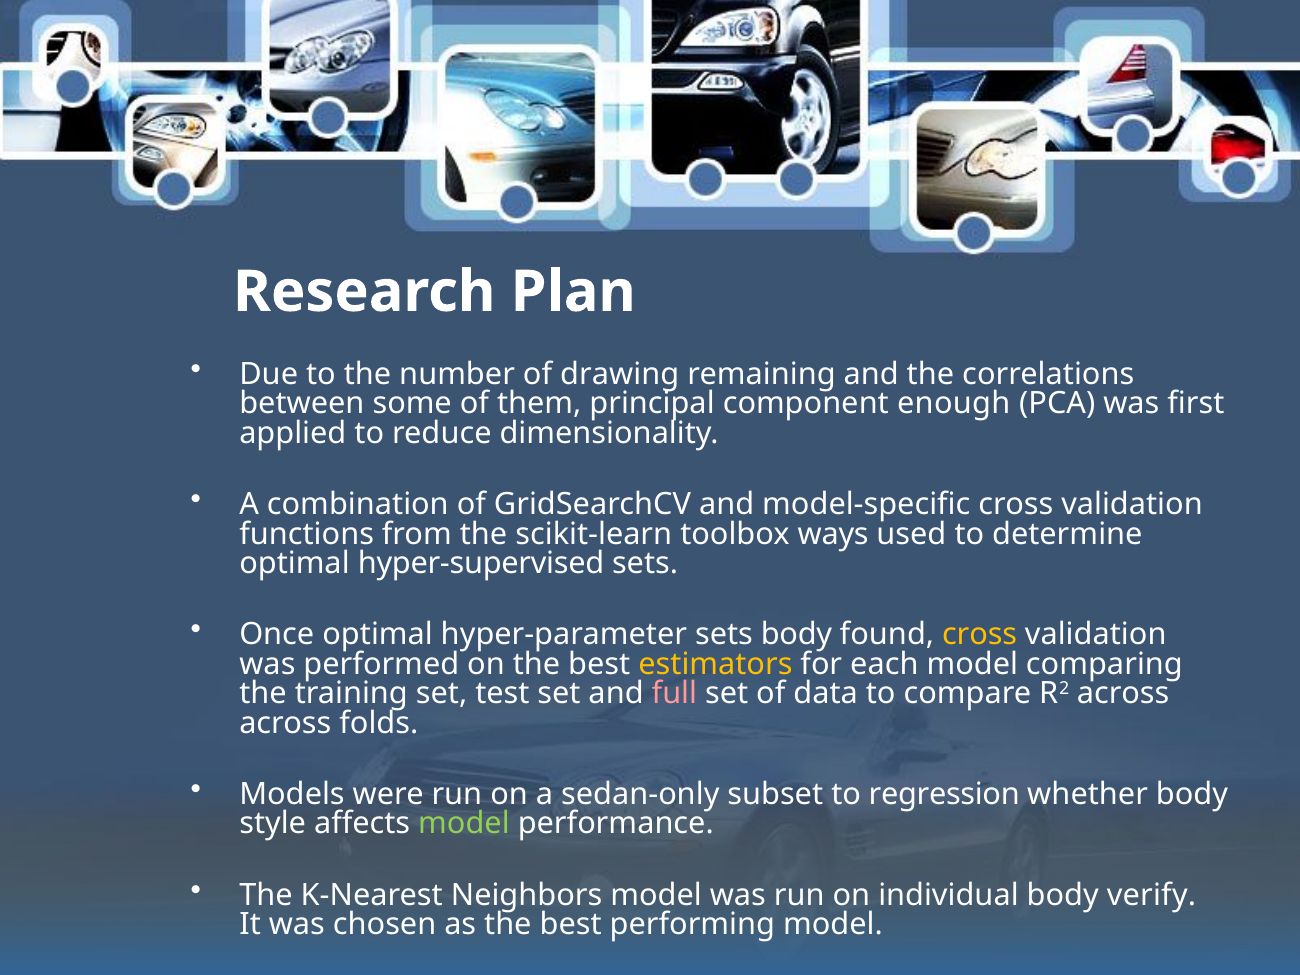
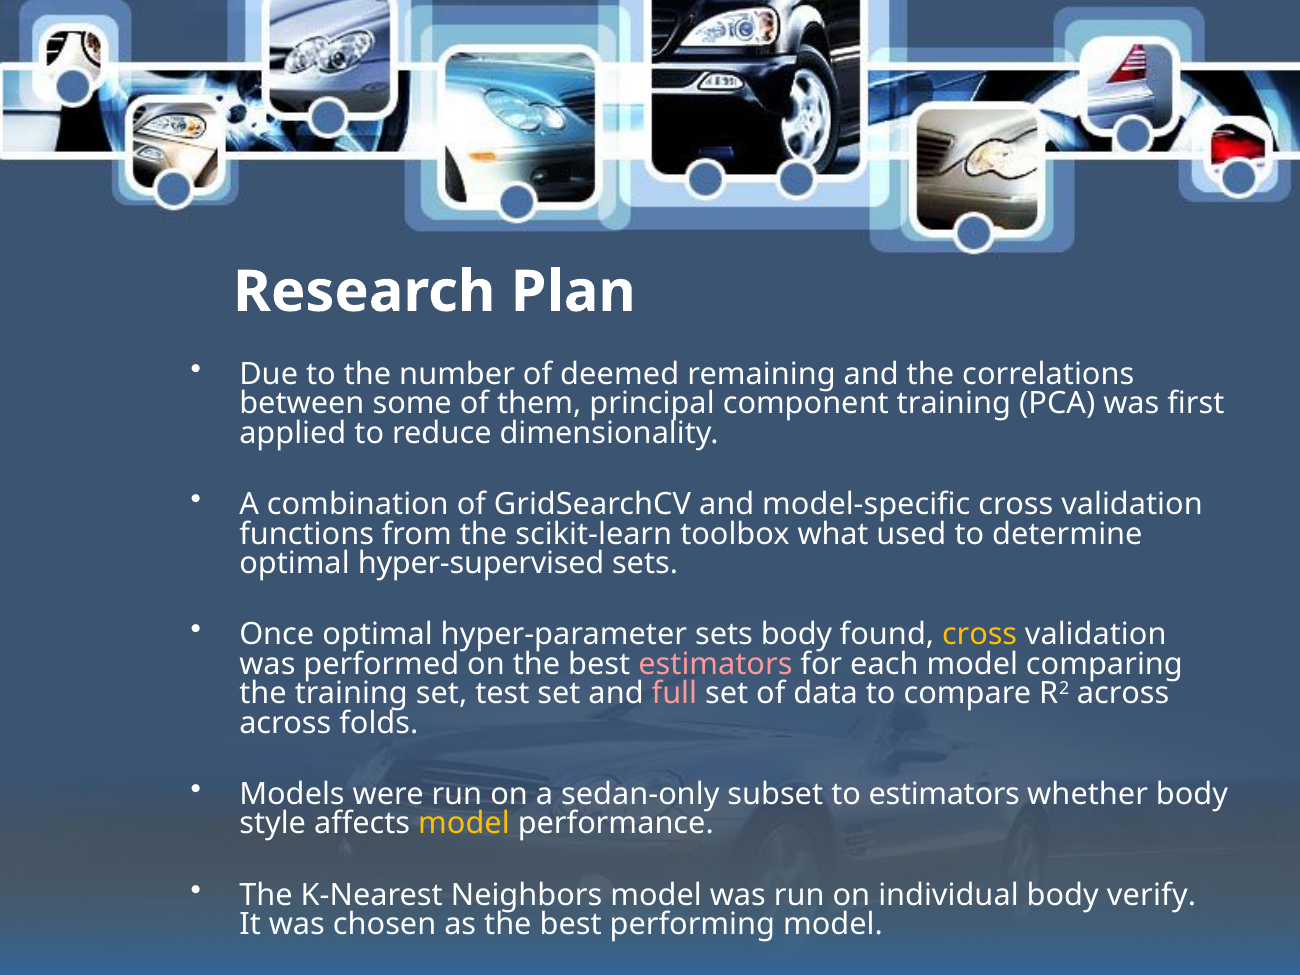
drawing: drawing -> deemed (620, 374)
component enough: enough -> training (954, 404)
ways: ways -> what (833, 534)
estimators colour: yellow -> pink (715, 664)
to regression: regression -> estimators (944, 794)
model colour: light green -> yellow (464, 824)
